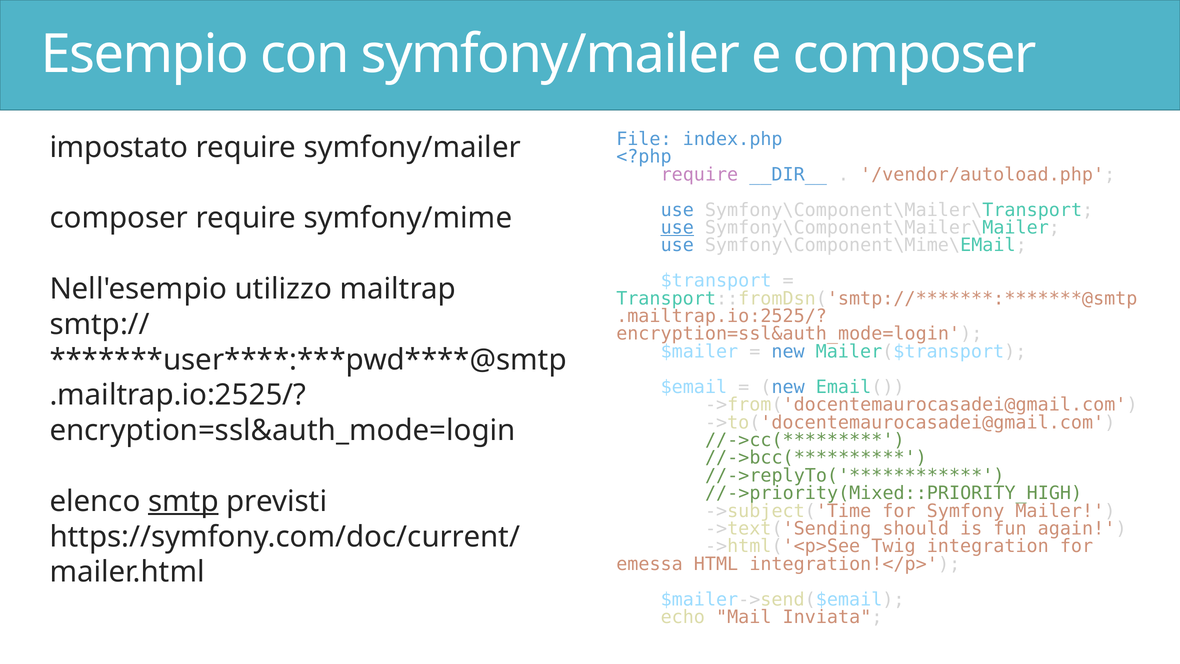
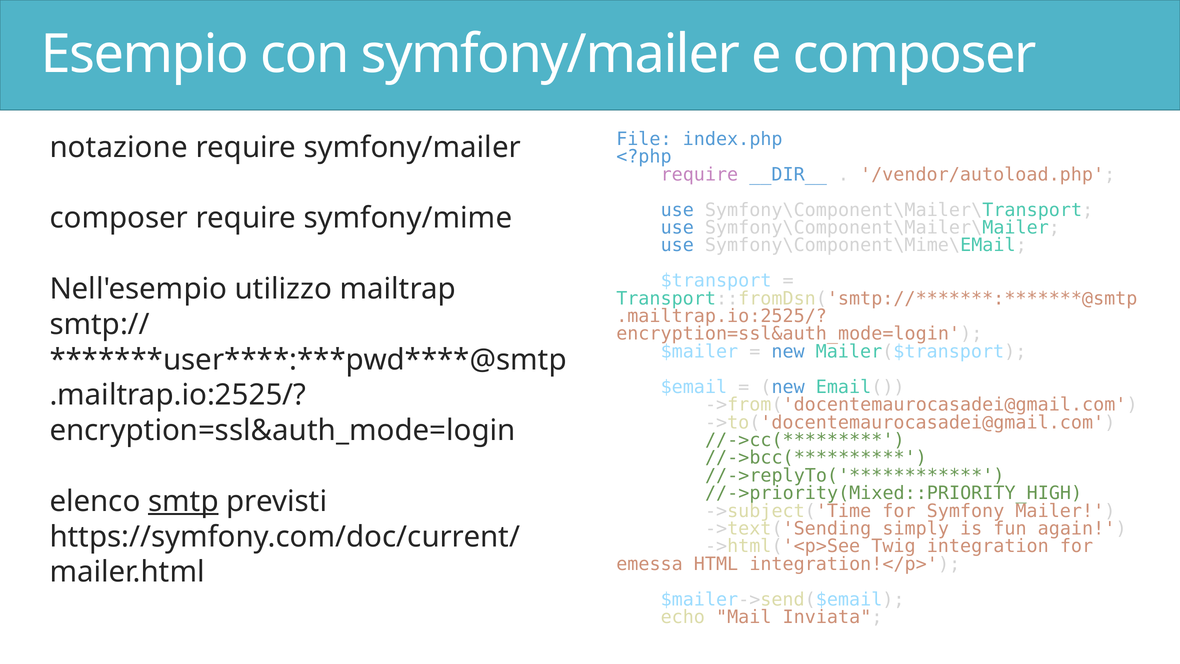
impostato: impostato -> notazione (119, 147)
use underline: present -> none (677, 228)
should: should -> simply (916, 528)
